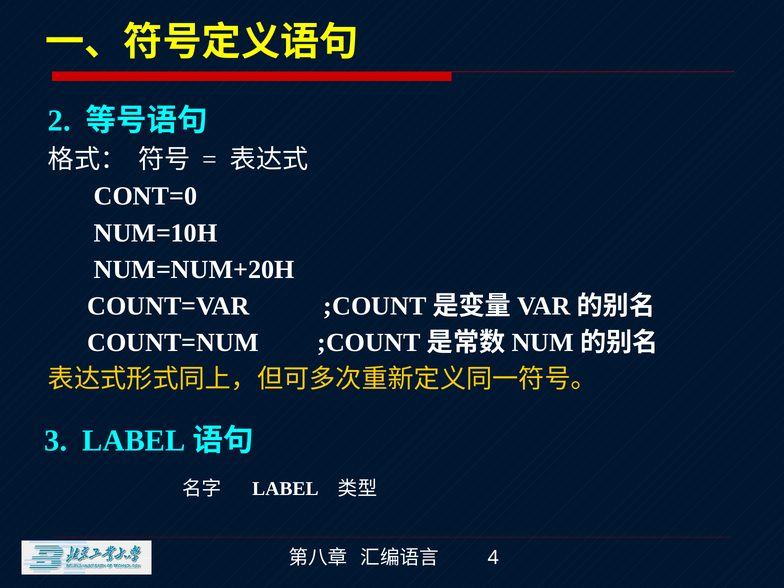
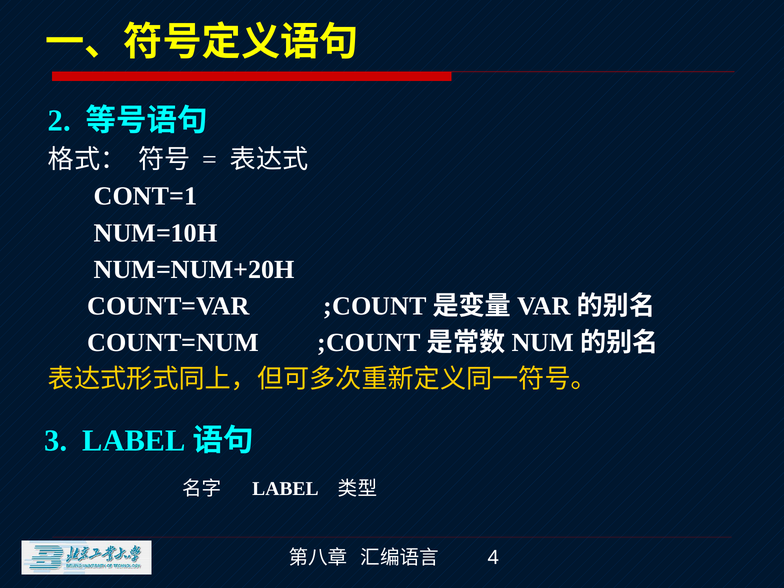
CONT=0: CONT=0 -> CONT=1 (145, 196)
